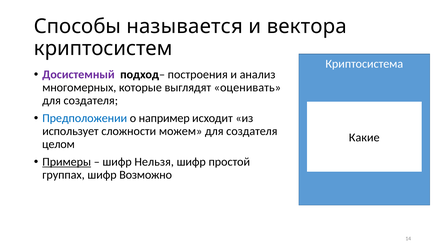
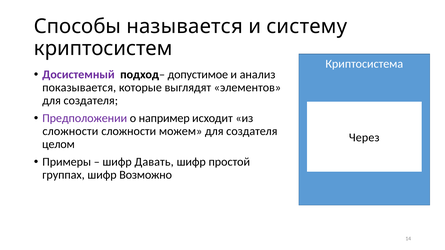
вектора: вектора -> систему (307, 26)
построения: построения -> допустимое (198, 75)
многомерных: многомерных -> показывается (79, 88)
оценивать: оценивать -> элементов (247, 88)
Предположении colour: blue -> purple (85, 118)
использует: использует -> сложности (70, 131)
Какие: Какие -> Через (364, 138)
Примеры underline: present -> none (67, 162)
Нельзя: Нельзя -> Давать (154, 162)
